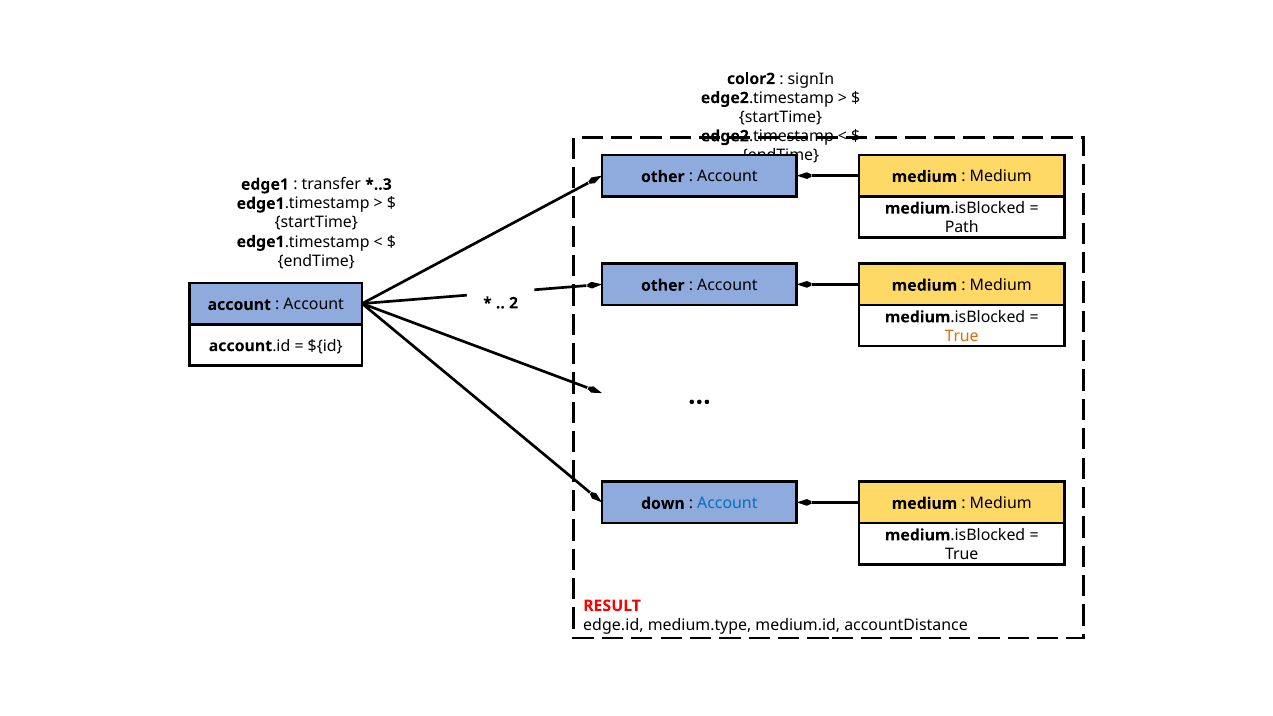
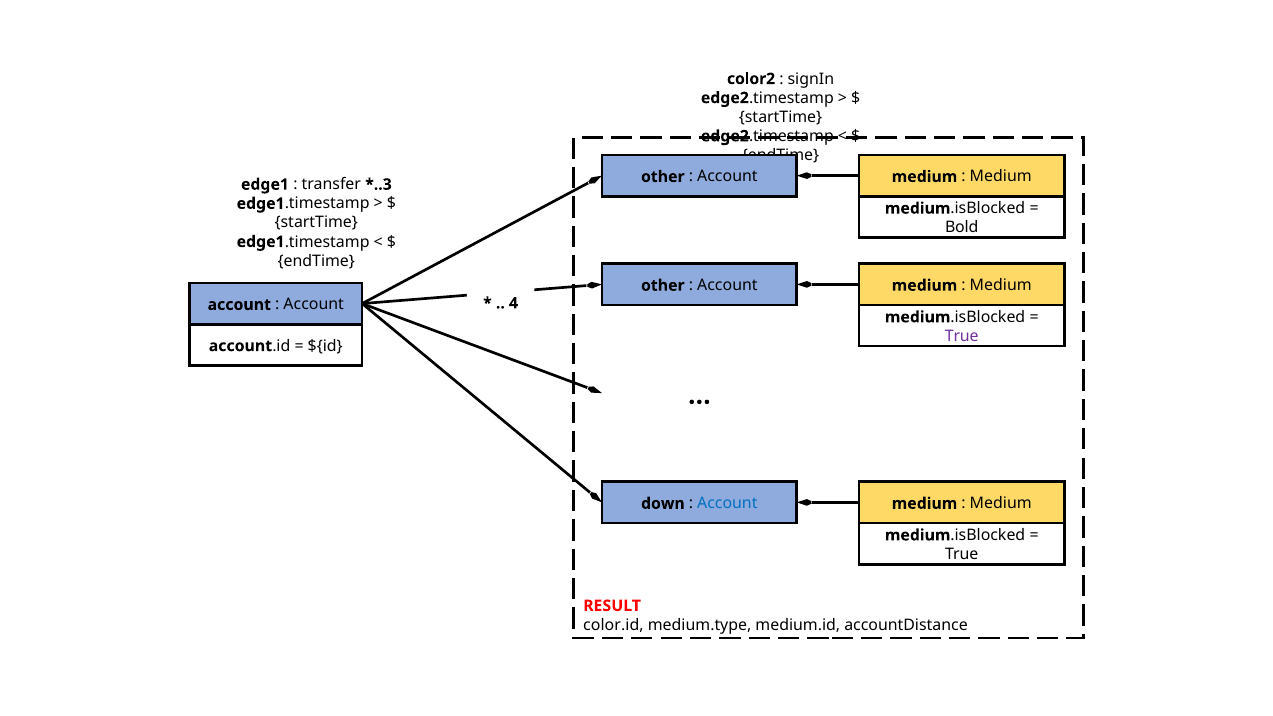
Path: Path -> Bold (962, 227)
2: 2 -> 4 (513, 303)
True colour: orange -> purple (962, 336)
edge.id: edge.id -> color.id (613, 625)
